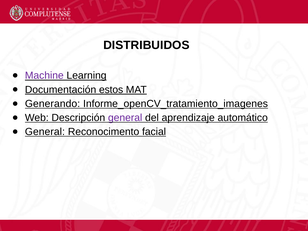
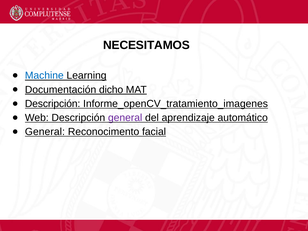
DISTRIBUIDOS: DISTRIBUIDOS -> NECESITAMOS (147, 45)
Machine colour: purple -> blue (44, 76)
estos: estos -> dicho (111, 90)
Generando: Generando -> Descripción (53, 104)
